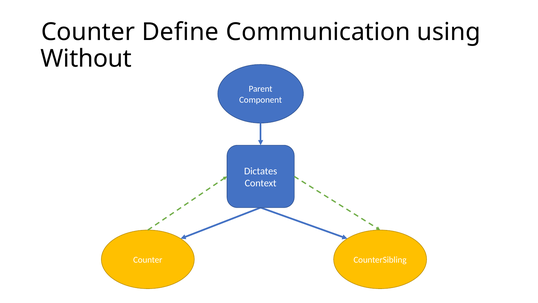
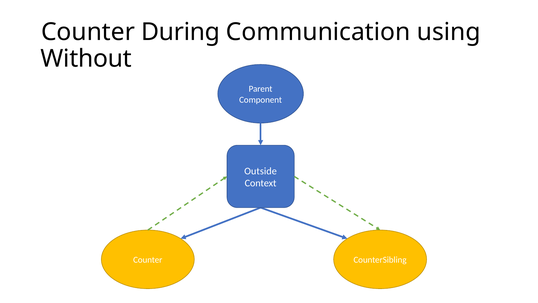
Define: Define -> During (181, 32)
Dictates: Dictates -> Outside (261, 171)
